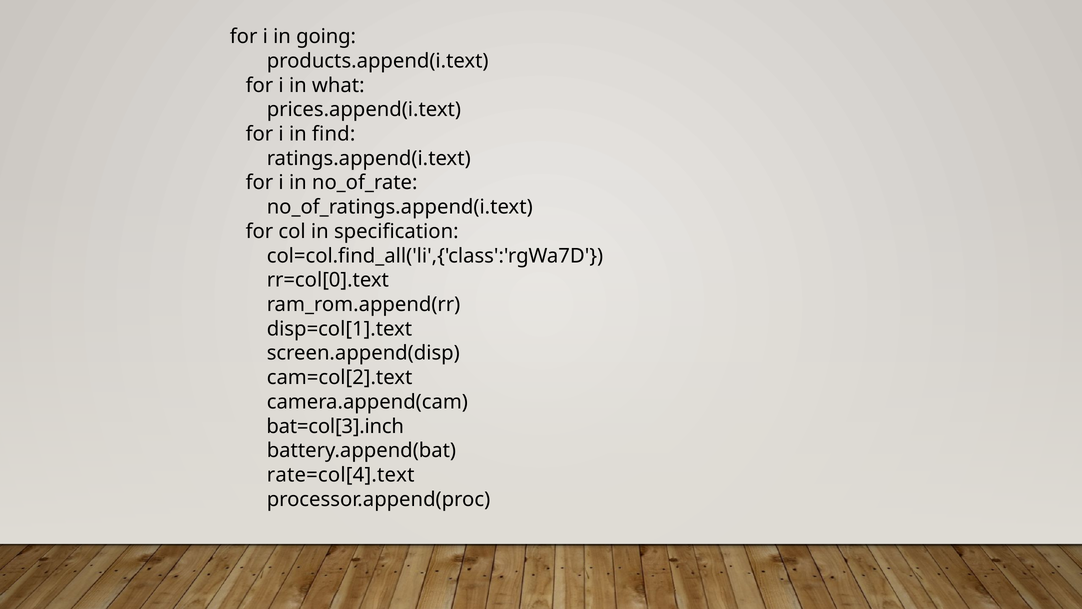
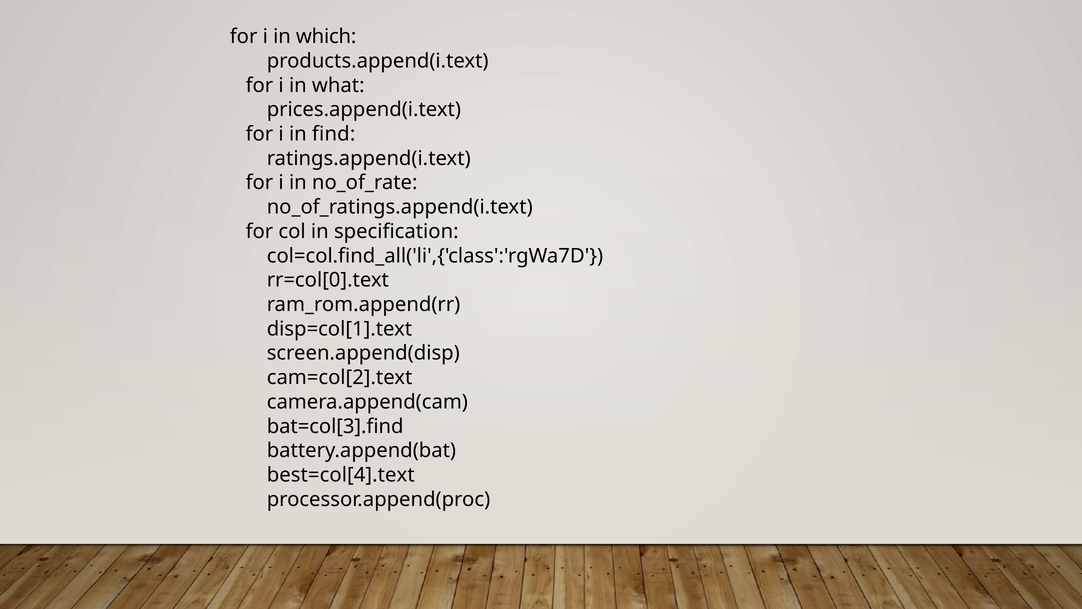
going: going -> which (326, 37)
bat=col[3].inch: bat=col[3].inch -> bat=col[3].find (335, 426)
rate=col[4].text: rate=col[4].text -> best=col[4].text (341, 475)
